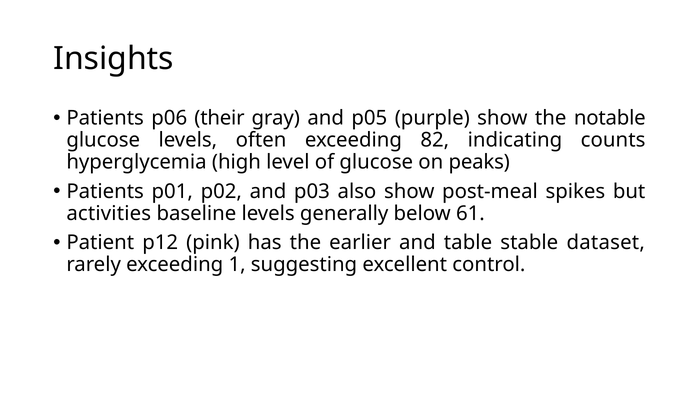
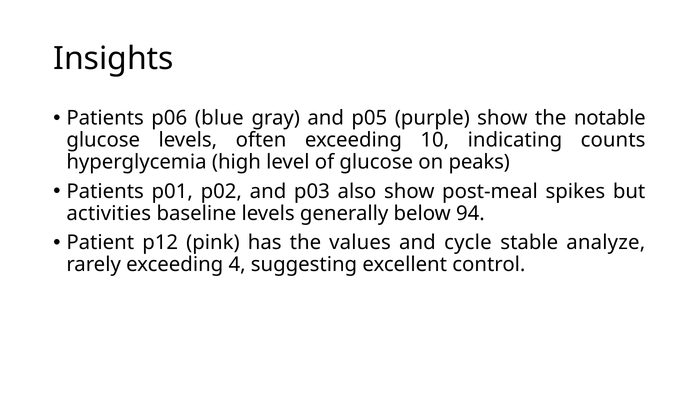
their: their -> blue (219, 118)
82: 82 -> 10 (435, 140)
61: 61 -> 94 (470, 214)
earlier: earlier -> values (360, 243)
table: table -> cycle (468, 243)
dataset: dataset -> analyze (606, 243)
1: 1 -> 4 (237, 265)
